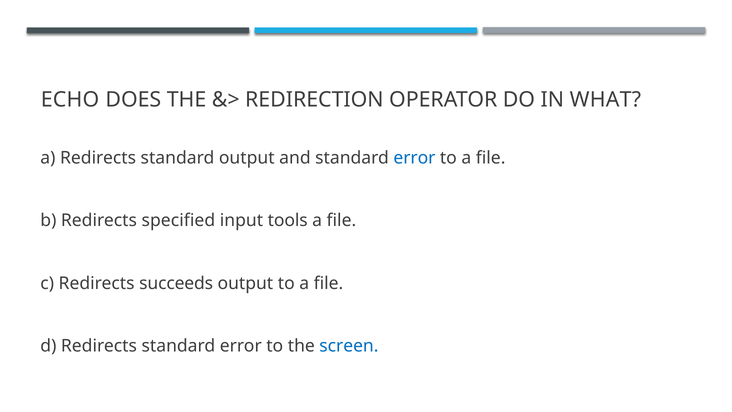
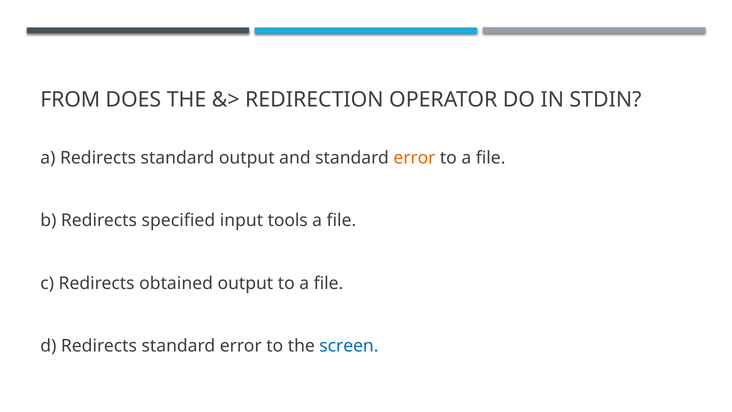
ECHO: ECHO -> FROM (70, 99)
WHAT: WHAT -> STDIN (605, 99)
error colour: blue -> orange (414, 158)
succeeds: succeeds -> obtained (176, 283)
